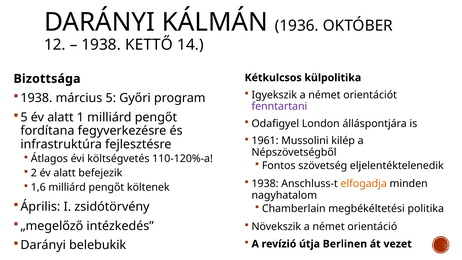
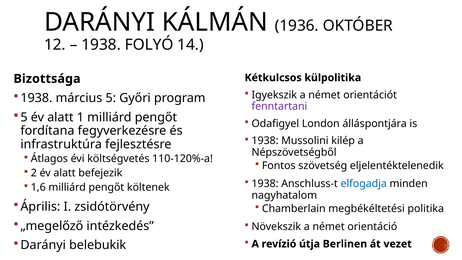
KETTŐ: KETTŐ -> FOLYÓ (149, 45)
1961: 1961 -> 1938 (265, 141)
elfogadja colour: orange -> blue (364, 184)
